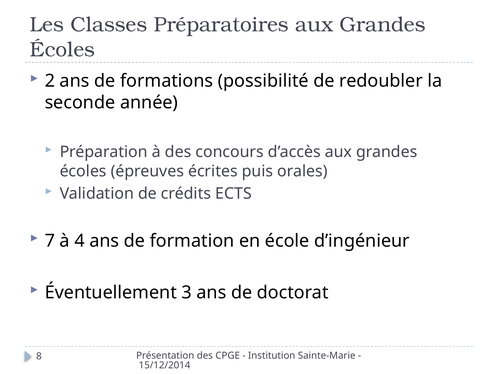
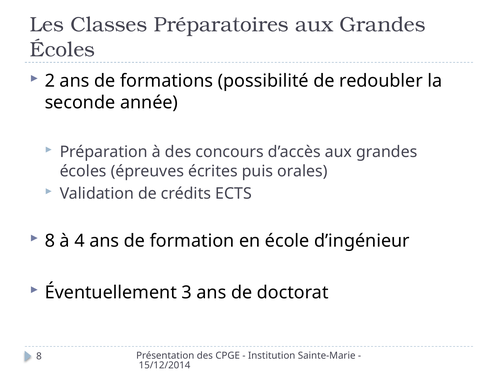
7: 7 -> 8 (50, 241)
